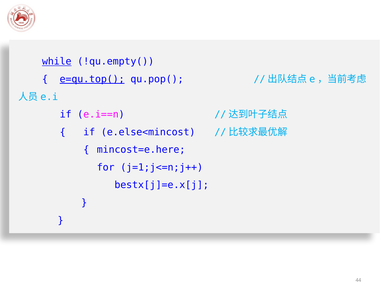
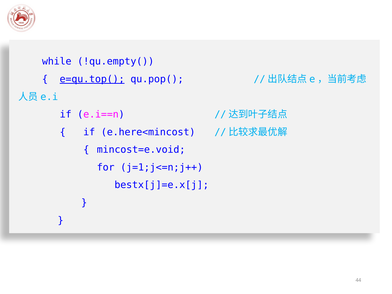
while underline: present -> none (57, 62)
e.else<mincost: e.else<mincost -> e.here<mincost (148, 132)
mincost=e.here: mincost=e.here -> mincost=e.void (141, 150)
